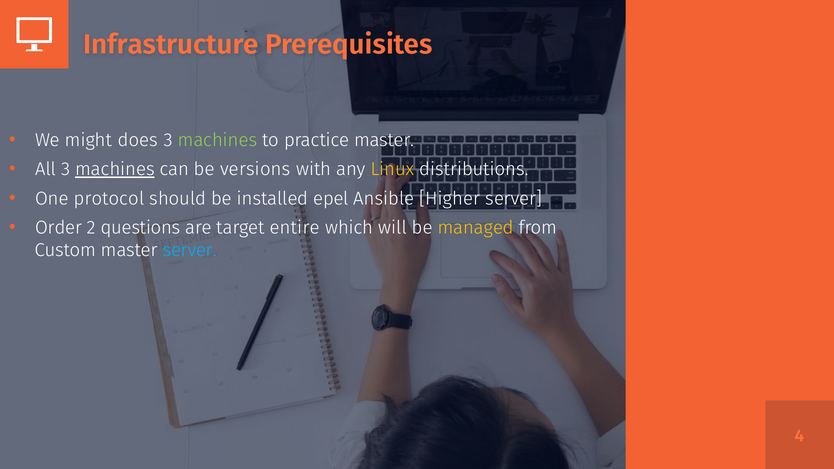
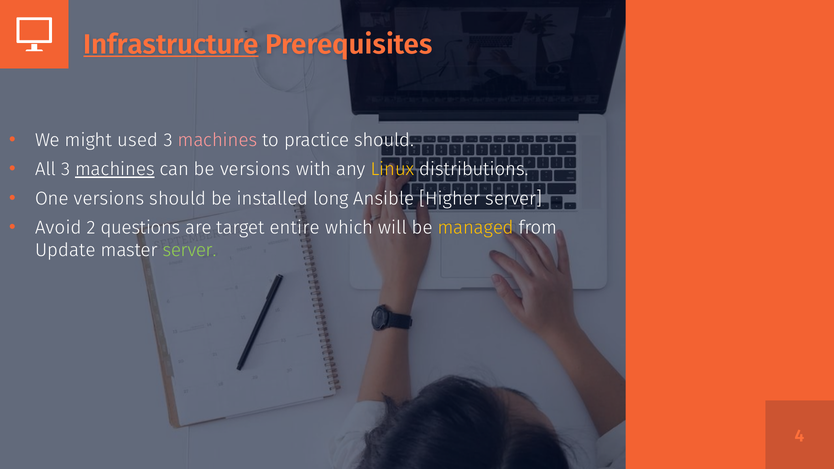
Infrastructure underline: none -> present (171, 44)
does: does -> used (138, 140)
machines colour: light green -> pink (217, 140)
practice master: master -> should (384, 140)
One protocol: protocol -> versions (109, 199)
epel: epel -> long (331, 199)
Order: Order -> Avoid (58, 228)
Custom: Custom -> Update (65, 250)
server colour: light blue -> light green (190, 250)
